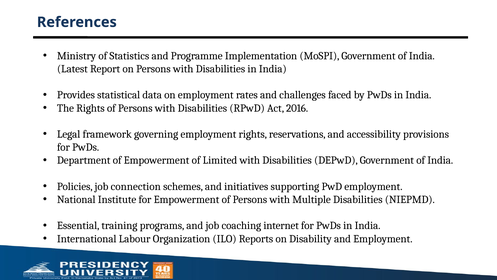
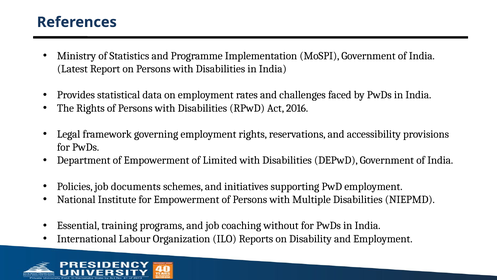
connection: connection -> documents (136, 186)
internet: internet -> without (281, 225)
